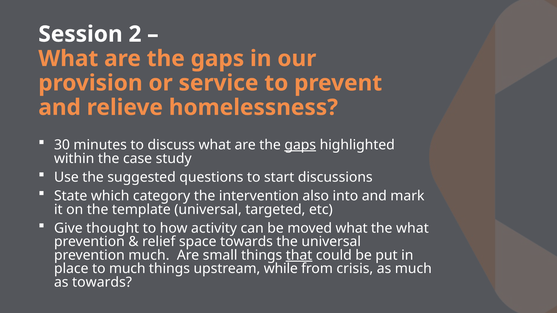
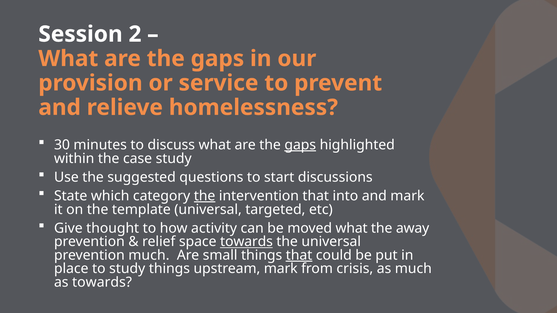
the underline: none -> present (205, 196)
intervention also: also -> that (316, 196)
the what: what -> away (413, 228)
towards underline: none -> present (247, 242)
to much: much -> study (127, 269)
upstream while: while -> mark (281, 269)
